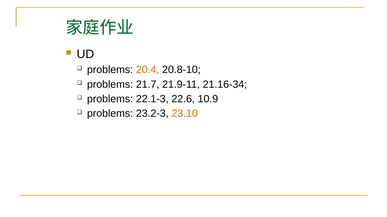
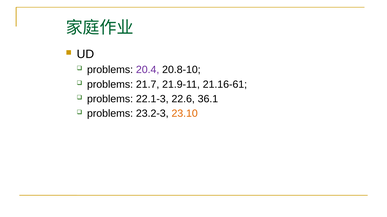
20.4 colour: orange -> purple (148, 70)
21.16-34: 21.16-34 -> 21.16-61 (225, 85)
10.9: 10.9 -> 36.1 (208, 99)
